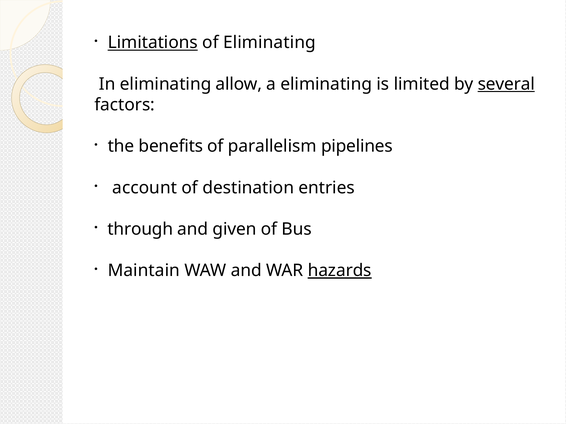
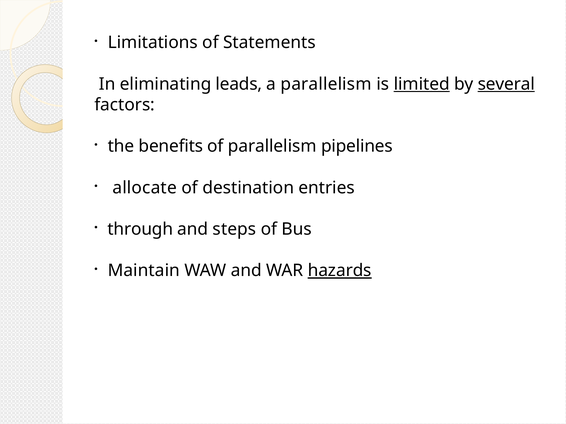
Limitations underline: present -> none (153, 43)
of Eliminating: Eliminating -> Statements (269, 43)
allow: allow -> leads (239, 84)
a eliminating: eliminating -> parallelism (326, 84)
limited underline: none -> present (422, 84)
account: account -> allocate (145, 188)
given: given -> steps (234, 229)
